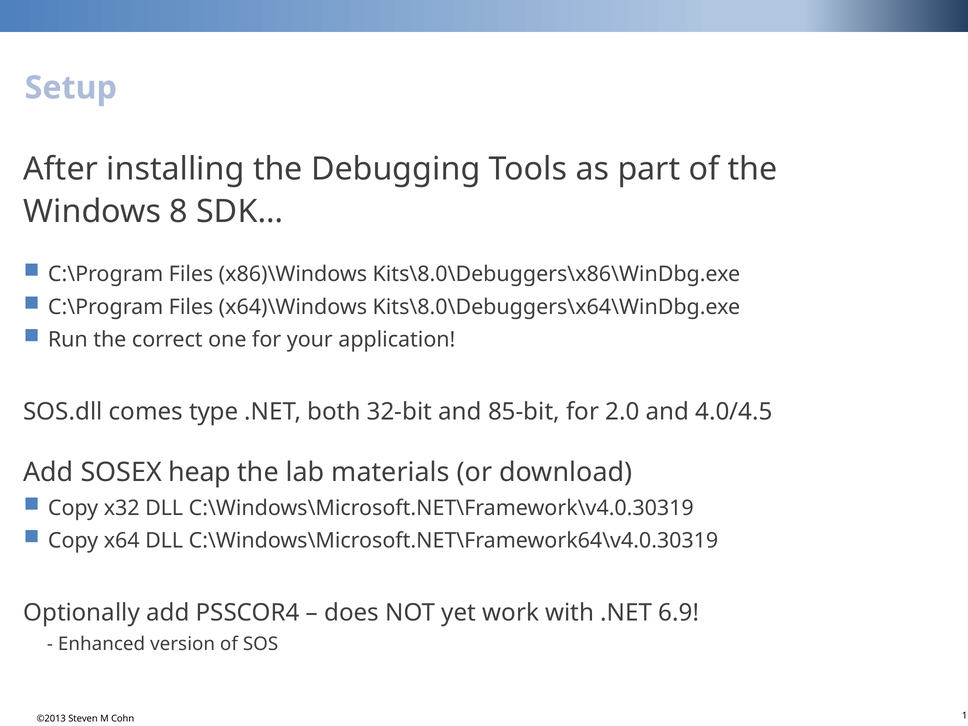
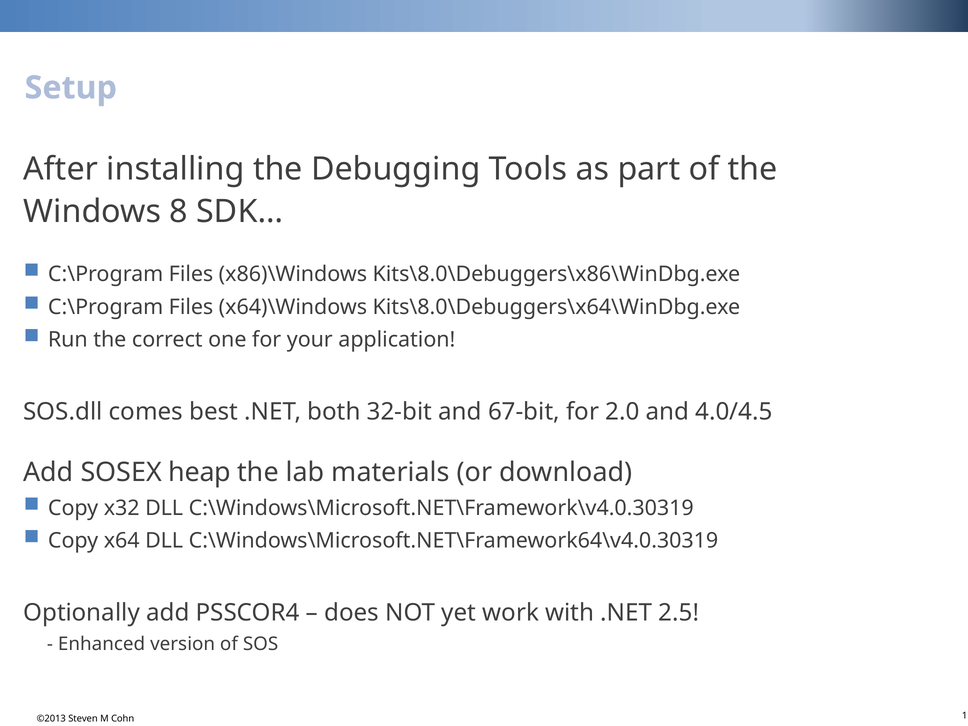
type: type -> best (214, 412)
85-bit: 85-bit -> 67-bit (524, 412)
6.9: 6.9 -> 2.5 (679, 613)
